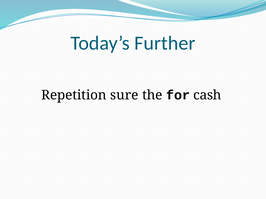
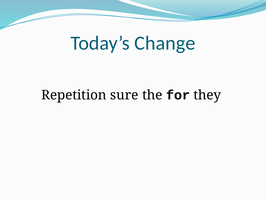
Further: Further -> Change (165, 43)
cash: cash -> they (207, 95)
